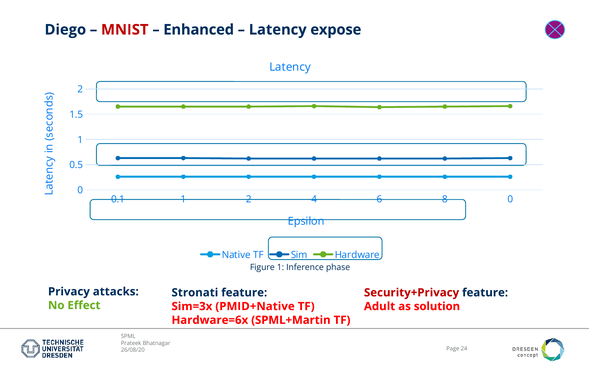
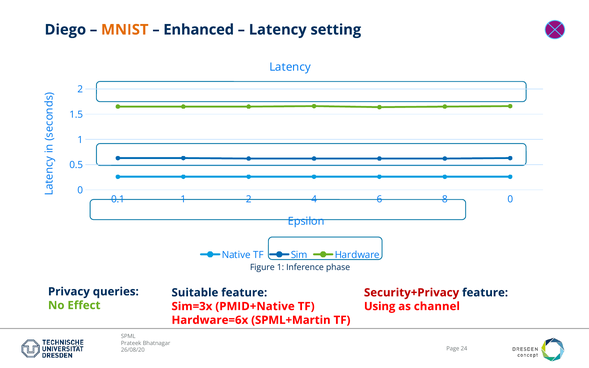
MNIST colour: red -> orange (125, 30)
expose: expose -> setting (336, 30)
attacks: attacks -> queries (116, 292)
Stronati: Stronati -> Suitable (195, 293)
Adult: Adult -> Using (380, 306)
solution: solution -> channel (437, 306)
